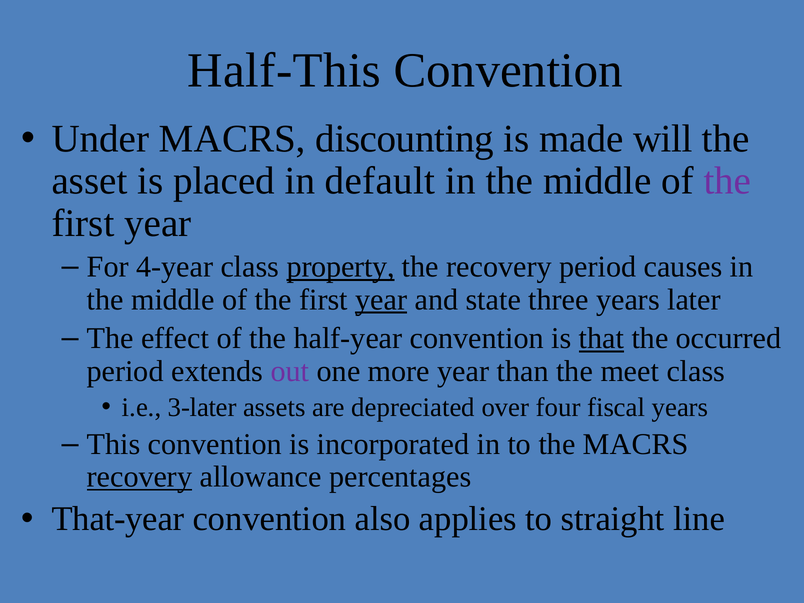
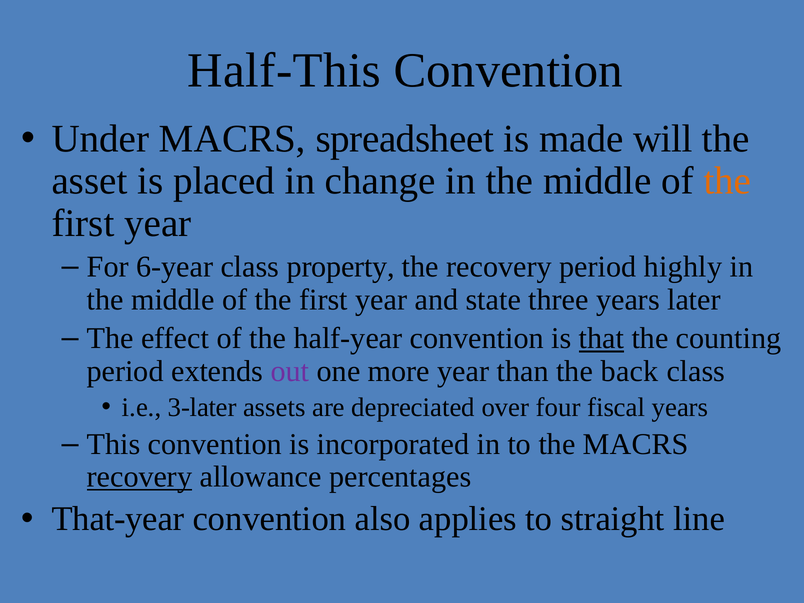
discounting: discounting -> spreadsheet (405, 139)
default: default -> change (380, 181)
the colour: purple -> orange (727, 181)
4-year: 4-year -> 6-year (175, 267)
property underline: present -> none (341, 267)
causes: causes -> highly (683, 267)
year underline: present -> none (381, 300)
occurred: occurred -> counting (729, 338)
meet: meet -> back (630, 371)
